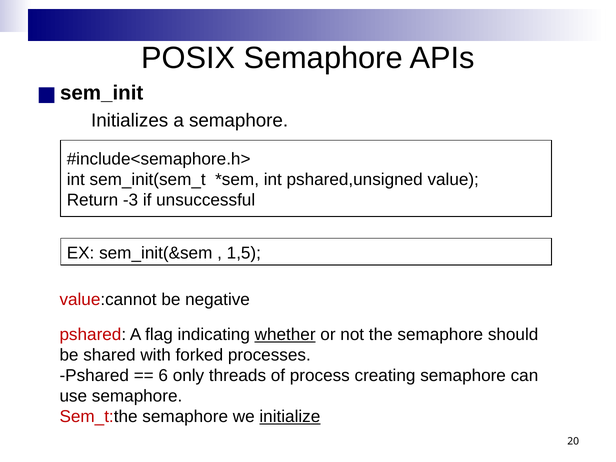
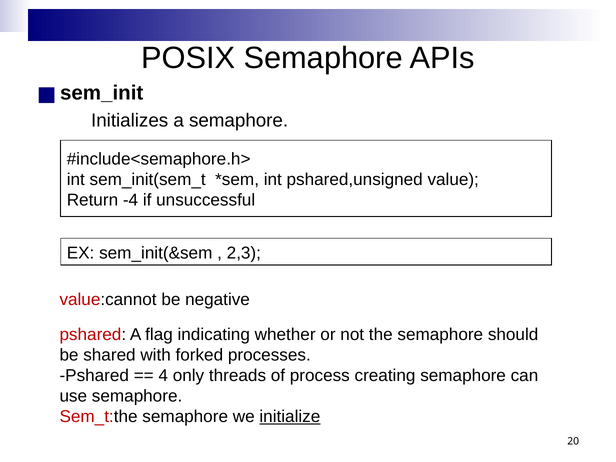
-3: -3 -> -4 (131, 200)
1,5: 1,5 -> 2,3 (244, 253)
whether underline: present -> none (285, 335)
6: 6 -> 4 (163, 376)
